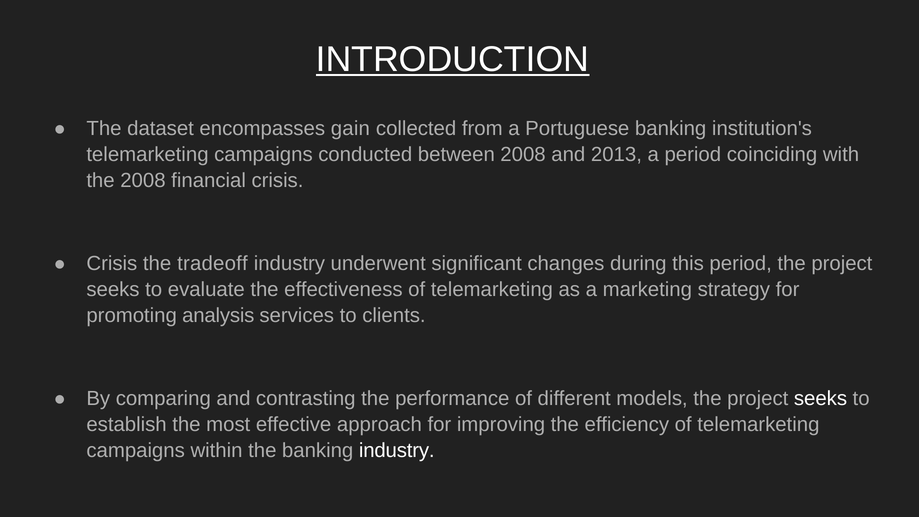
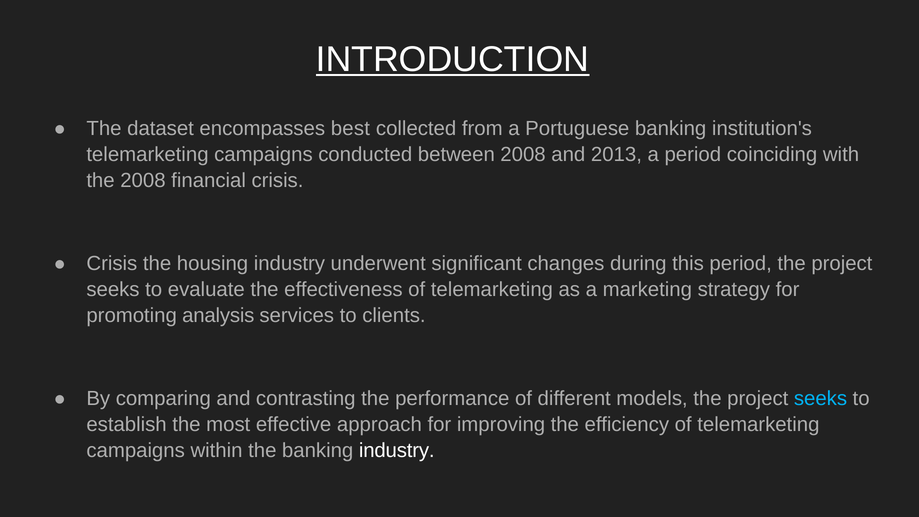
gain: gain -> best (350, 128)
tradeoff: tradeoff -> housing (213, 263)
seeks colour: white -> light blue (821, 398)
